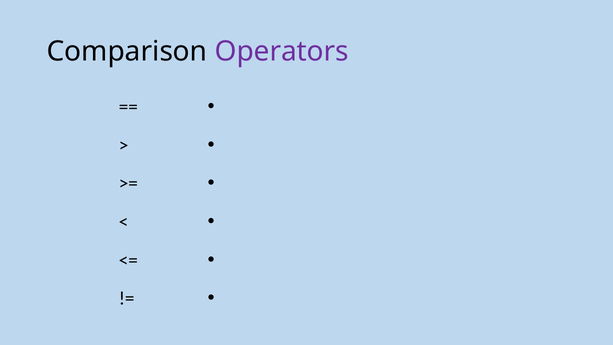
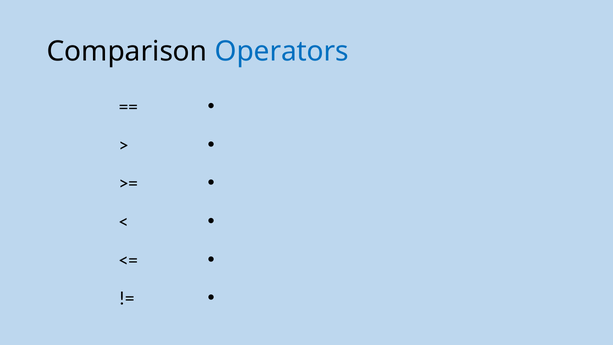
Operators colour: purple -> blue (282, 51)
